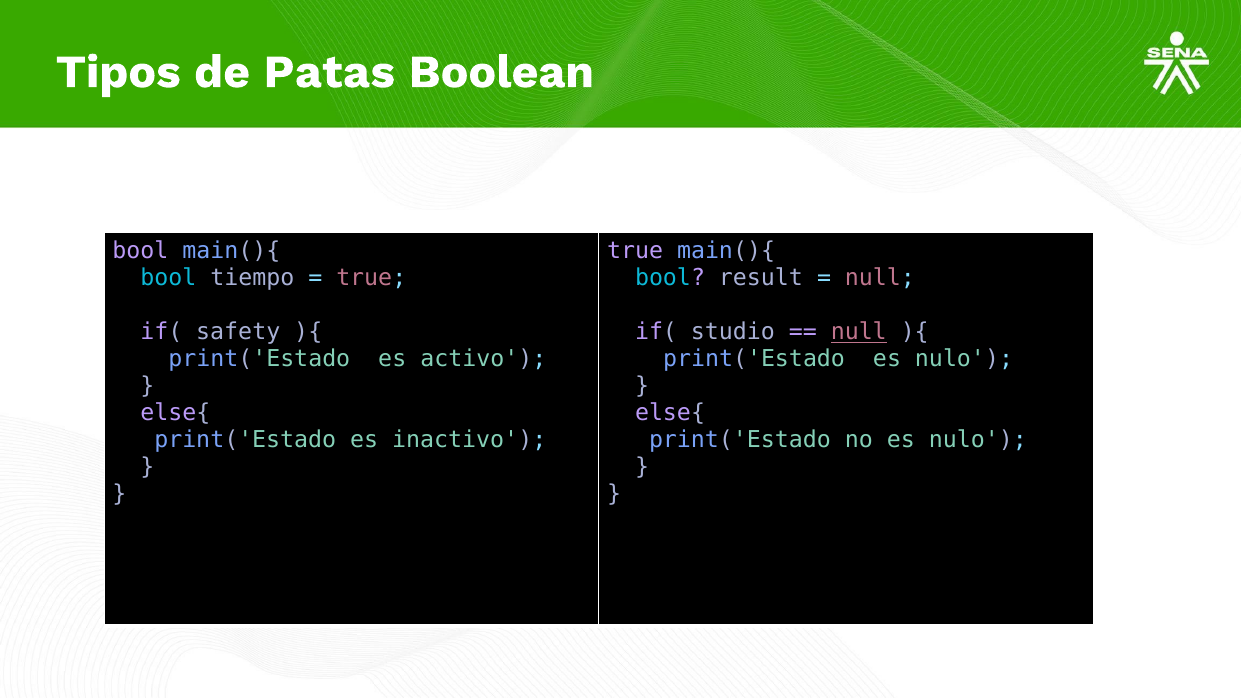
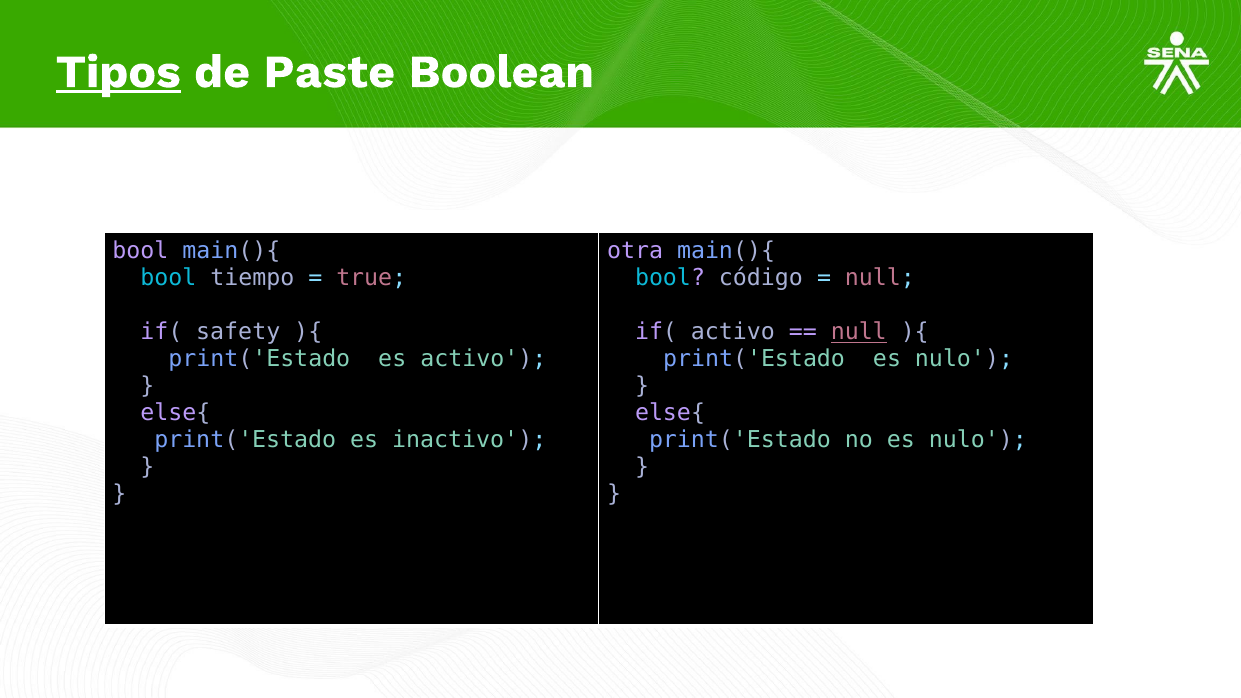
Tipos underline: none -> present (118, 72)
Patas: Patas -> Paste (329, 72)
true: true -> otra (635, 251)
result: result -> código (761, 278)
if( studio: studio -> activo (733, 332)
